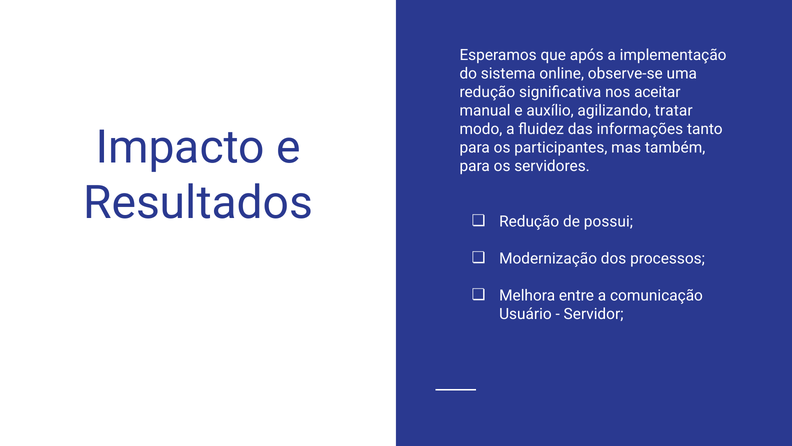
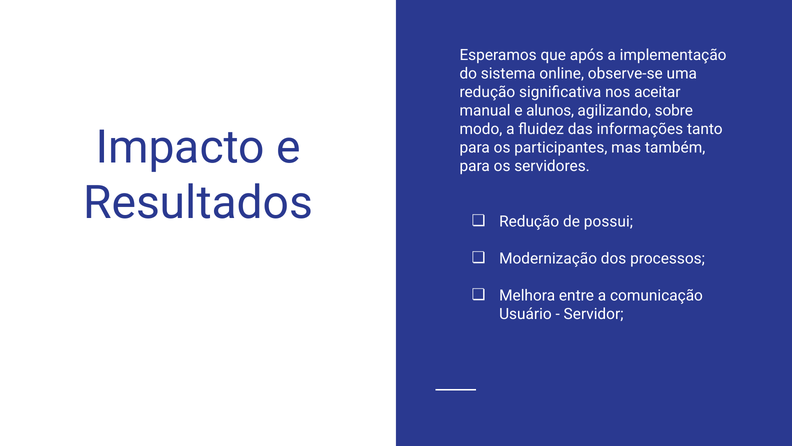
auxílio: auxílio -> alunos (550, 110)
tratar: tratar -> sobre (674, 110)
